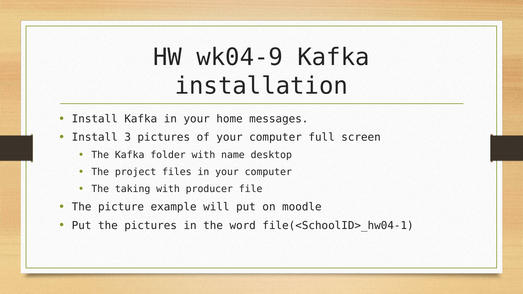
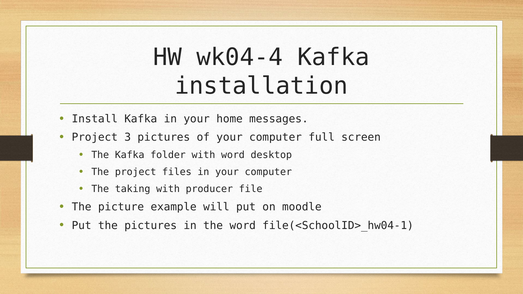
wk04-9: wk04-9 -> wk04-4 (240, 57)
Install: Install -> Project (95, 137)
with name: name -> word (233, 155)
